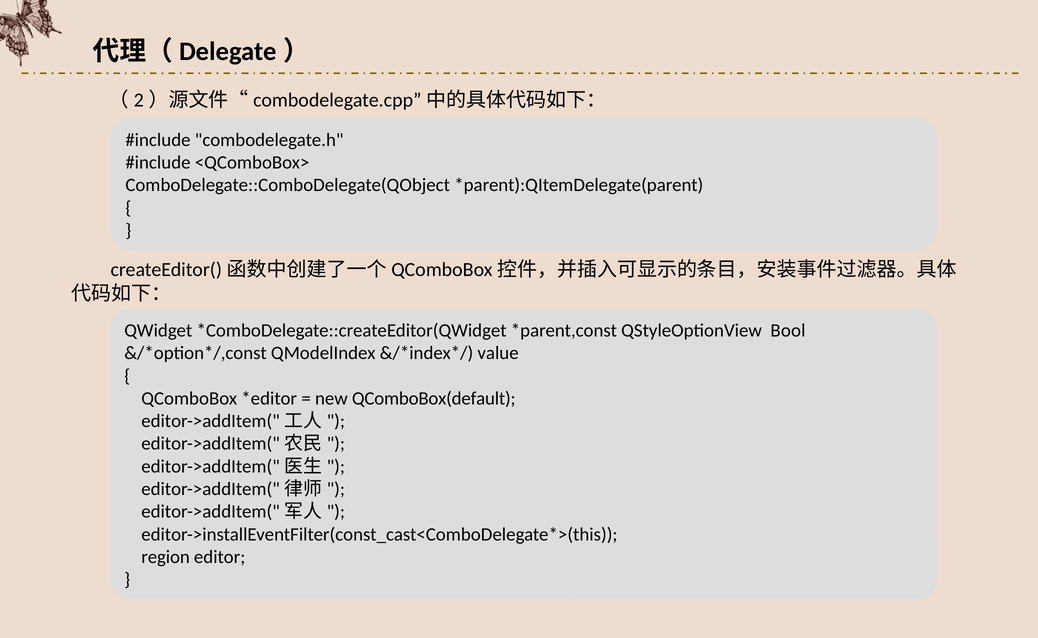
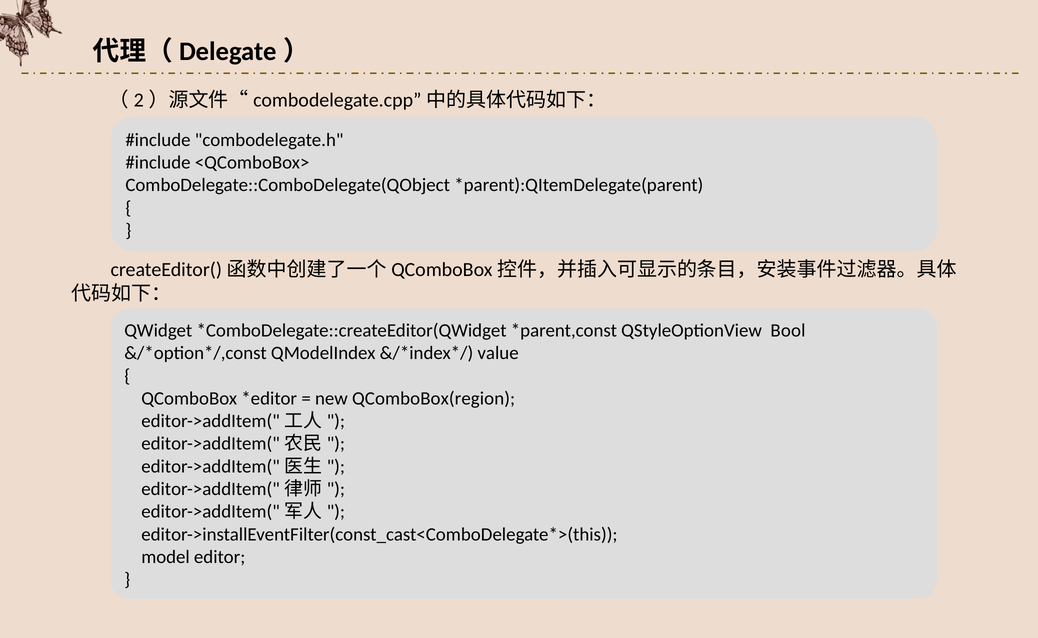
QComboBox(default: QComboBox(default -> QComboBox(region (434, 399)
region: region -> model (166, 557)
